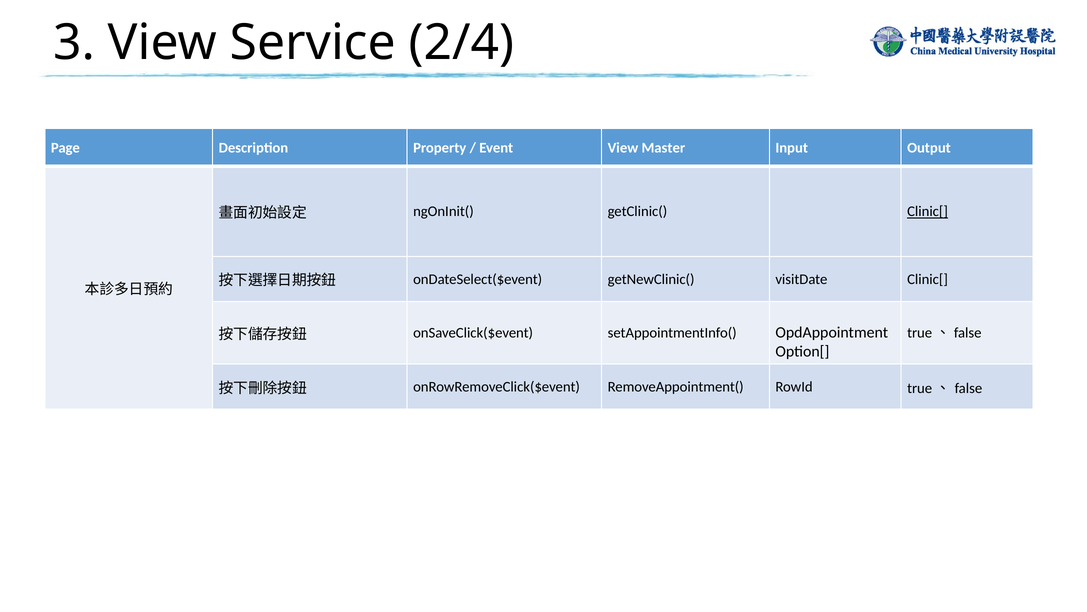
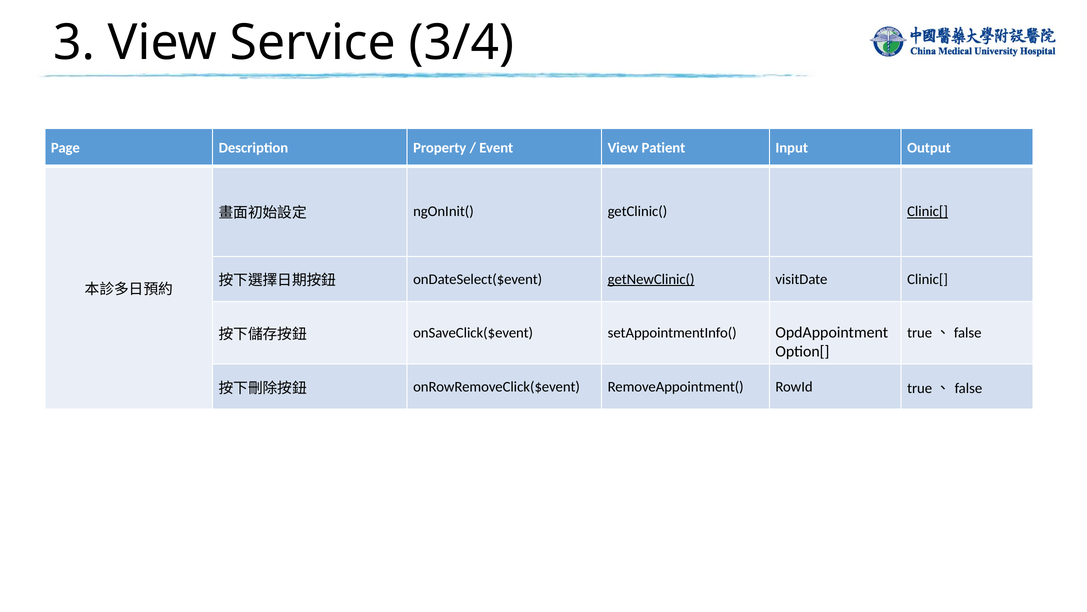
2/4: 2/4 -> 3/4 (462, 43)
Master: Master -> Patient (663, 147)
getNewClinic( underline: none -> present (651, 279)
